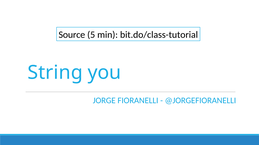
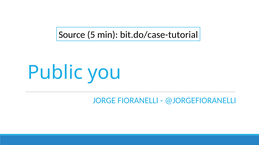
bit.do/class-tutorial: bit.do/class-tutorial -> bit.do/case-tutorial (159, 35)
String: String -> Public (55, 73)
